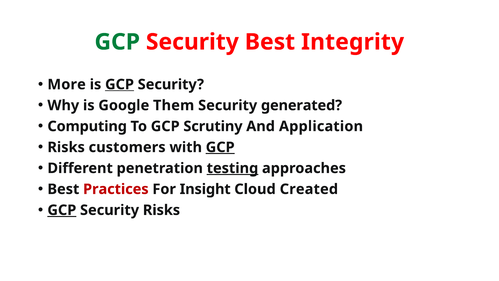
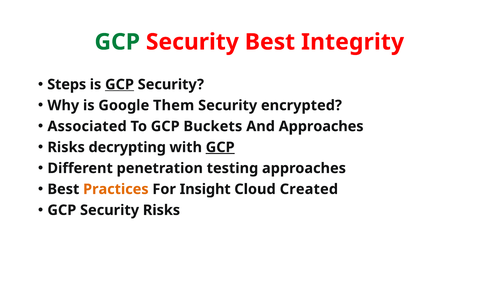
More: More -> Steps (67, 84)
generated: generated -> encrypted (301, 105)
Computing: Computing -> Associated (87, 126)
Scrutiny: Scrutiny -> Buckets (213, 126)
And Application: Application -> Approaches (321, 126)
customers: customers -> decrypting (127, 147)
testing underline: present -> none (232, 168)
Practices colour: red -> orange (116, 189)
GCP underline: present -> none (62, 210)
